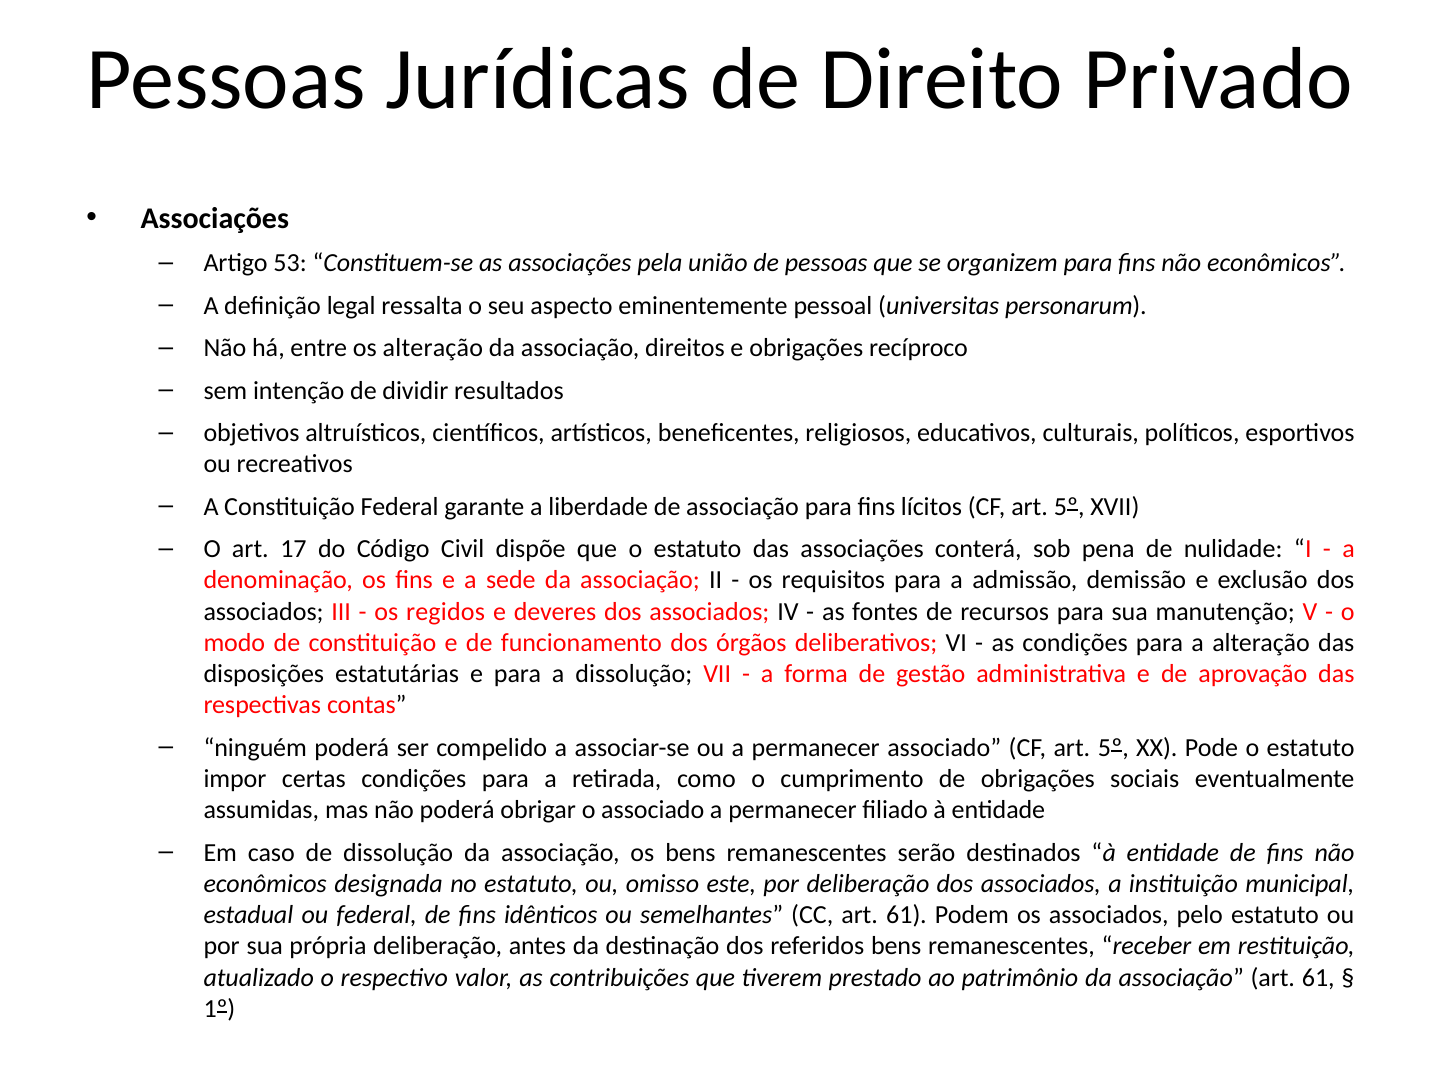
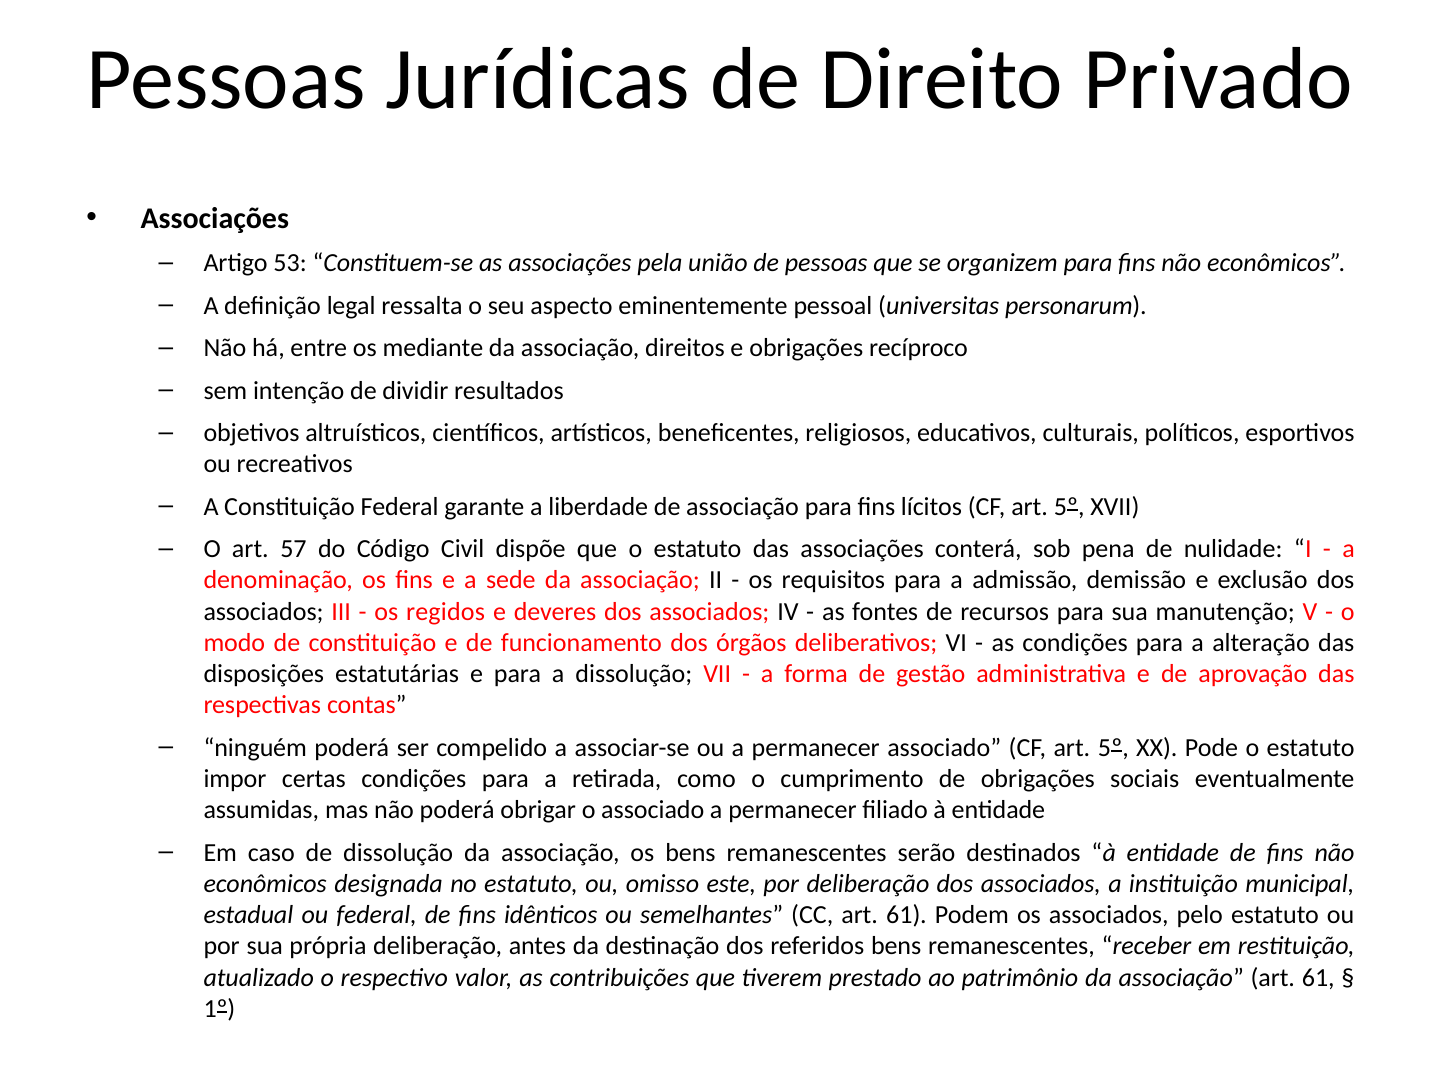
os alteração: alteração -> mediante (433, 348)
17: 17 -> 57 (293, 549)
